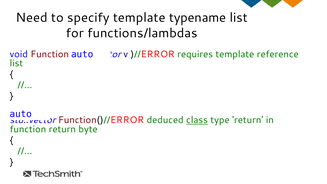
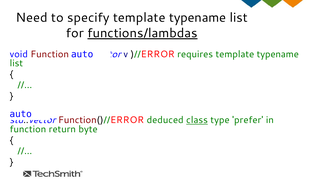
functions/lambdas underline: none -> present (142, 33)
requires template reference: reference -> typename (278, 54)
type return: return -> prefer (248, 120)
